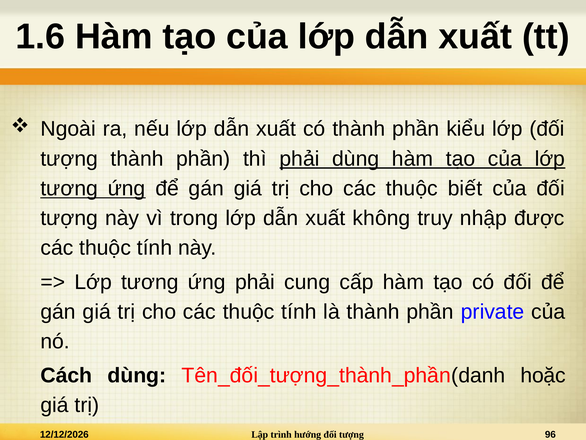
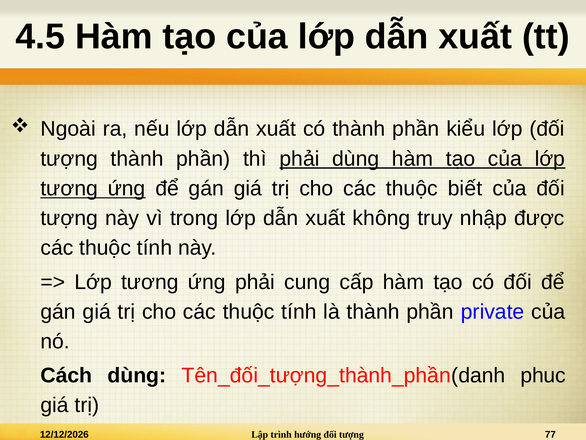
1.6: 1.6 -> 4.5 (40, 37)
hoặc: hoặc -> phuc (543, 375)
96: 96 -> 77 (550, 434)
